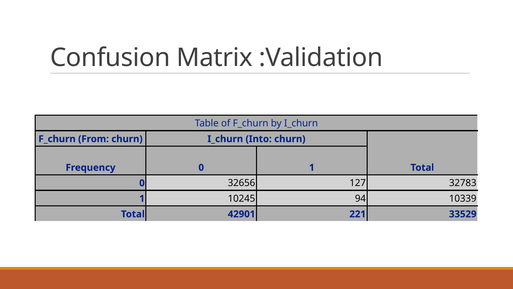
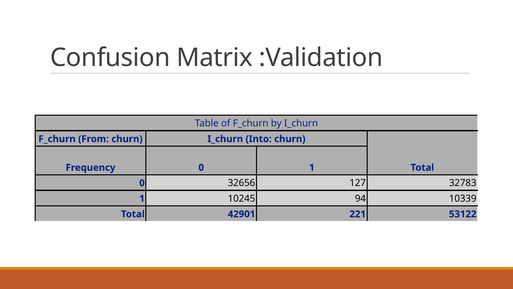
33529: 33529 -> 53122 (463, 214)
